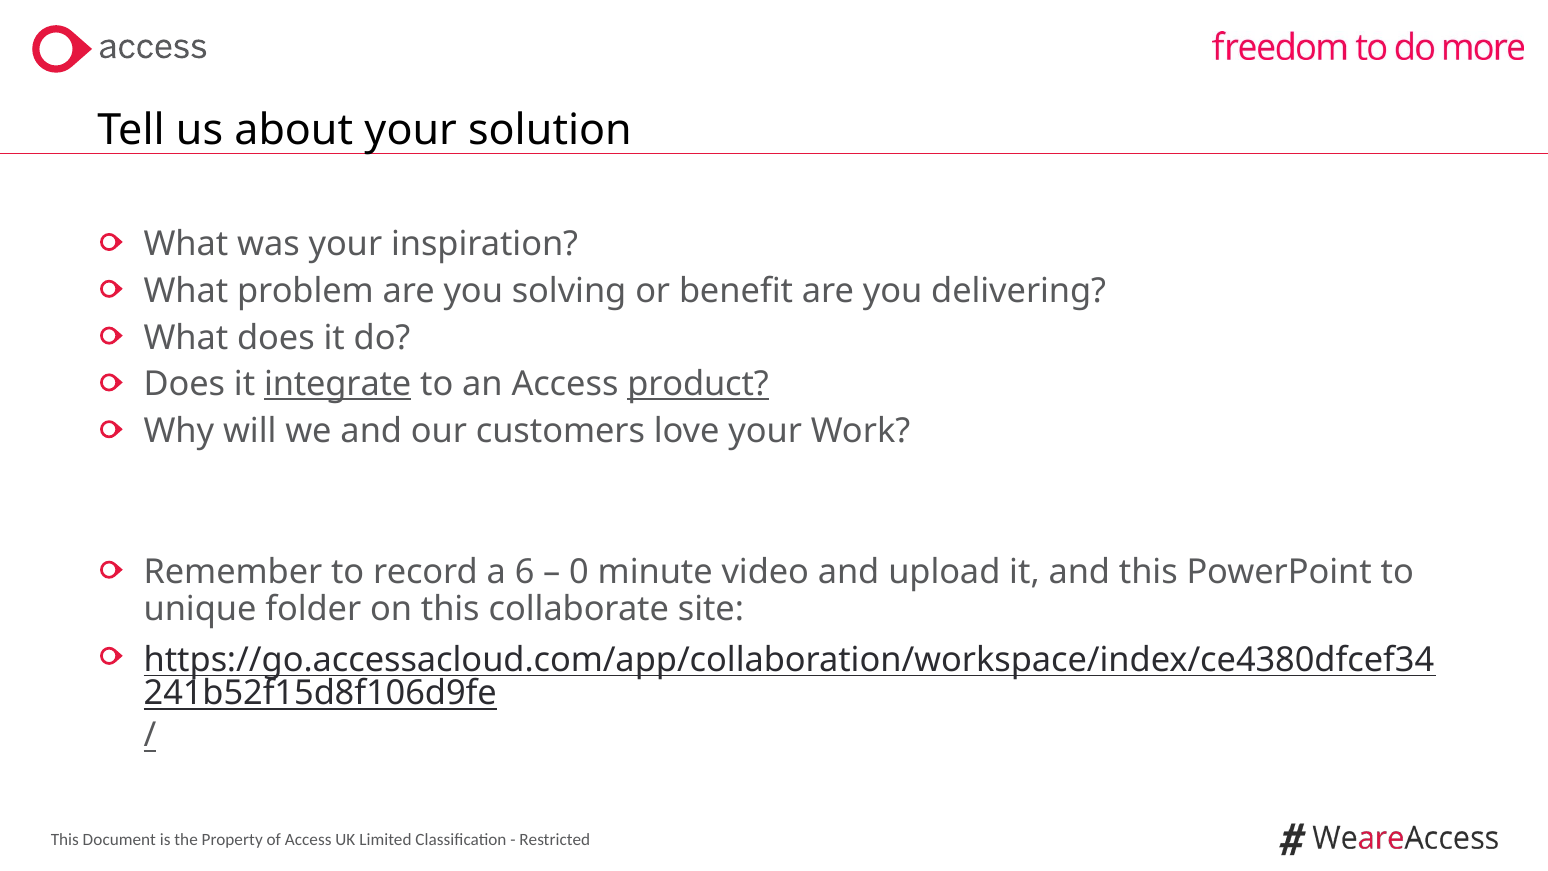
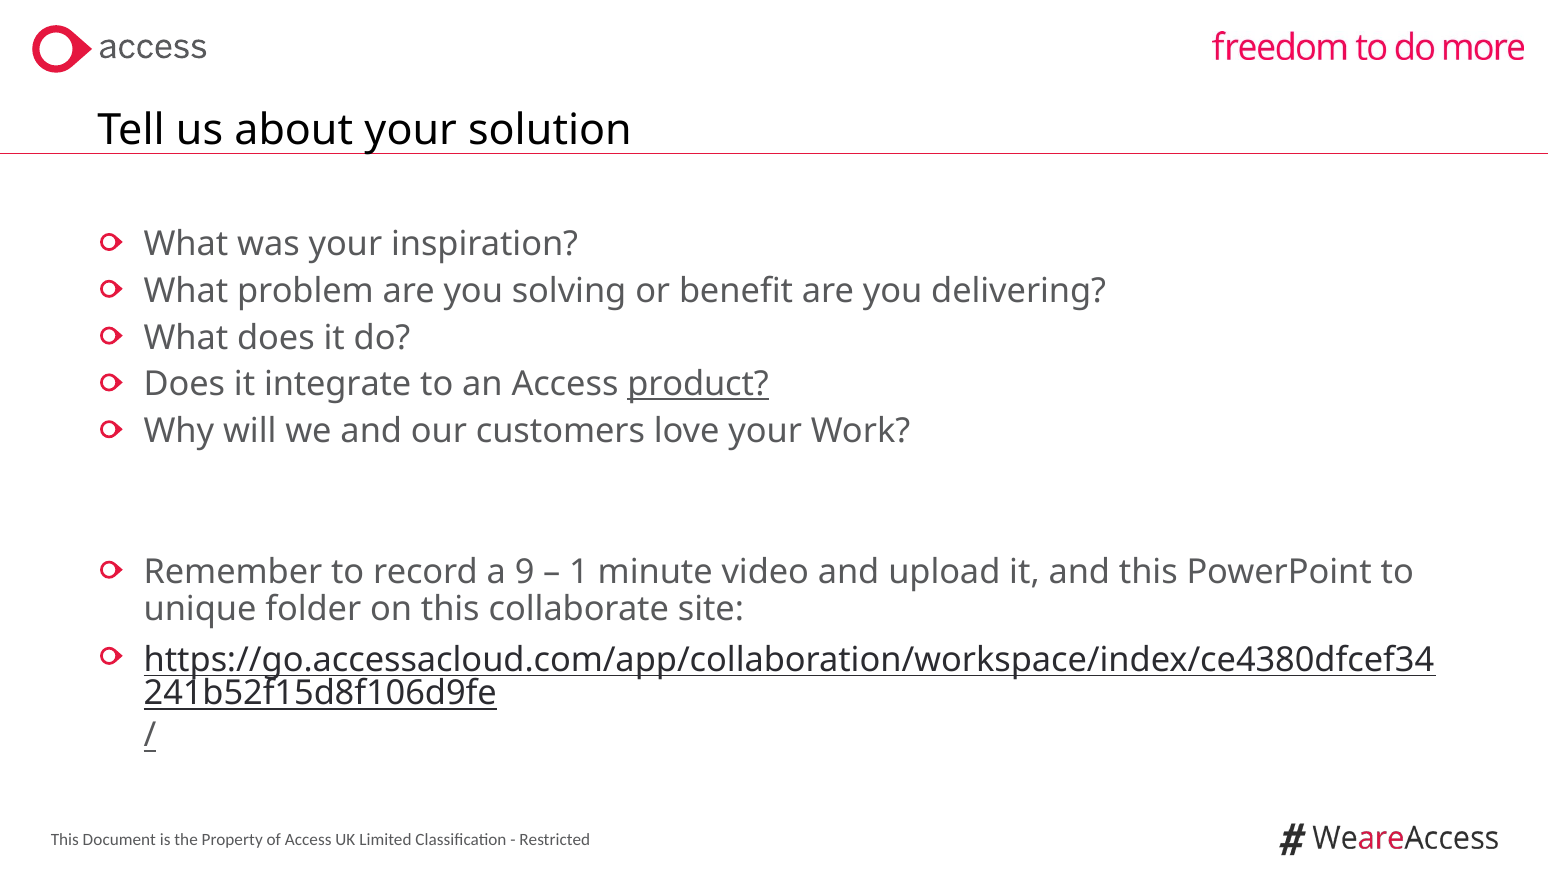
integrate underline: present -> none (338, 384)
6: 6 -> 9 (525, 572)
0: 0 -> 1 (579, 572)
